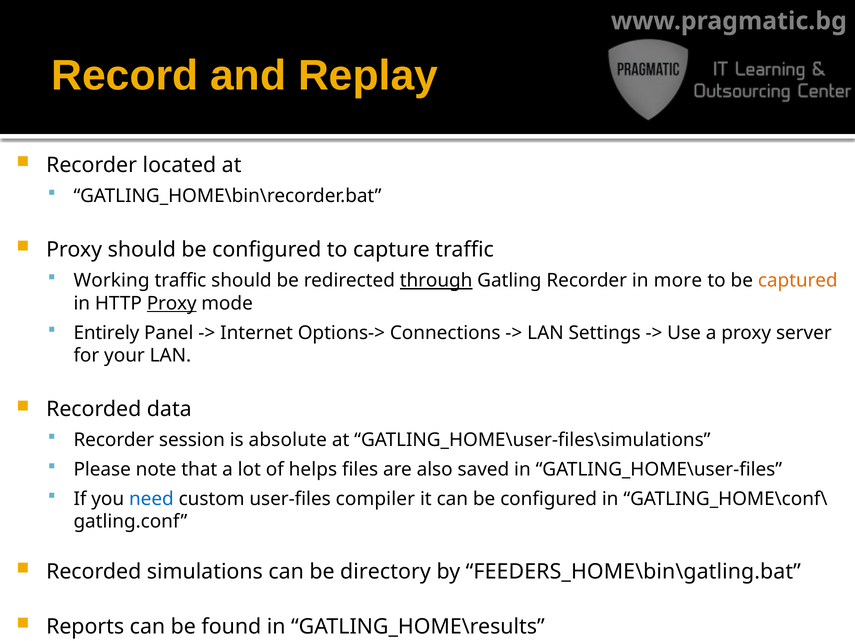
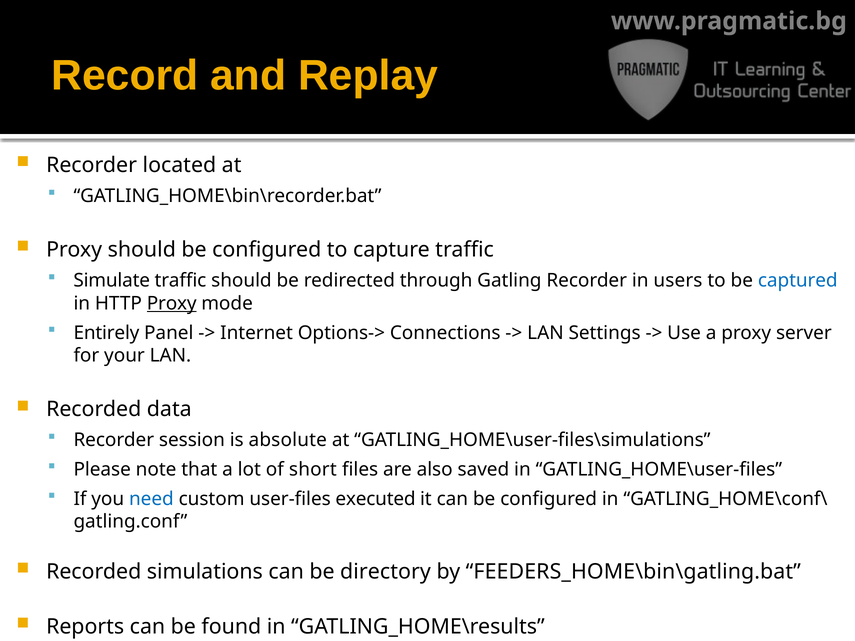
Working: Working -> Simulate (112, 281)
through underline: present -> none (436, 281)
more: more -> users (678, 281)
captured colour: orange -> blue (798, 281)
helps: helps -> short (313, 470)
compiler: compiler -> executed (376, 499)
